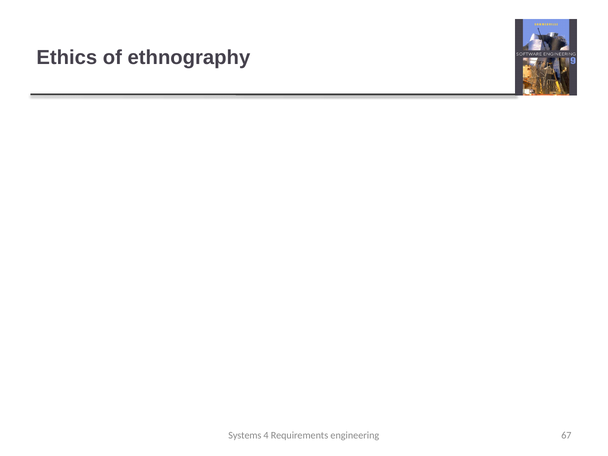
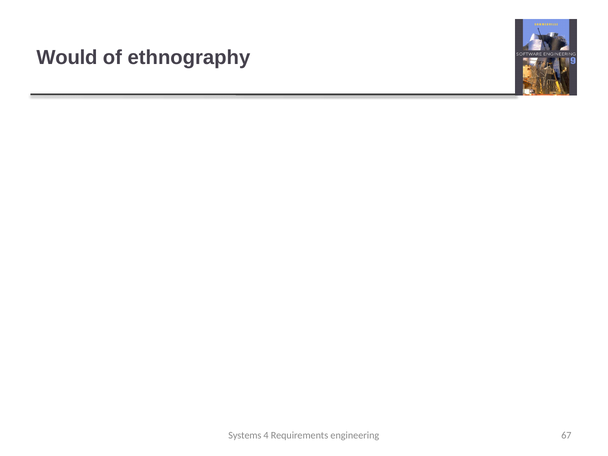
Ethics: Ethics -> Would (67, 58)
